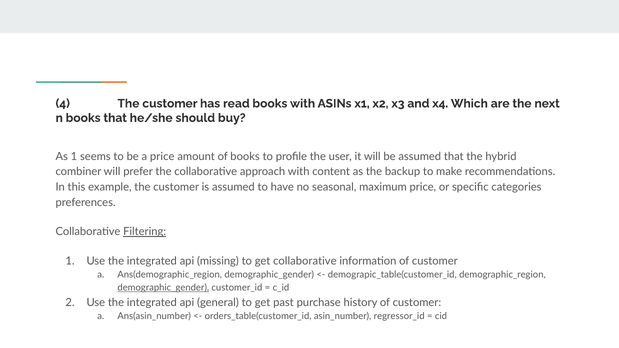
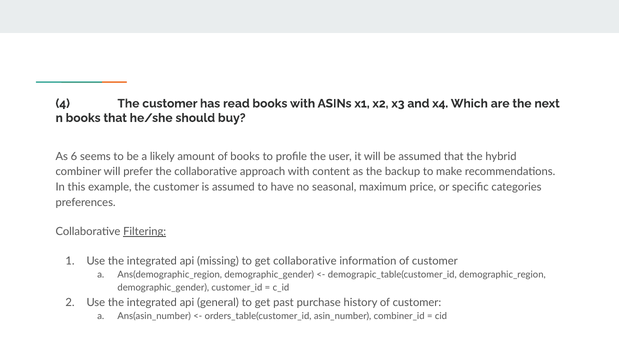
As 1: 1 -> 6 (74, 156)
a price: price -> likely (162, 156)
demographic_gender underline: present -> none (163, 288)
regressor_id: regressor_id -> combiner_id (399, 316)
